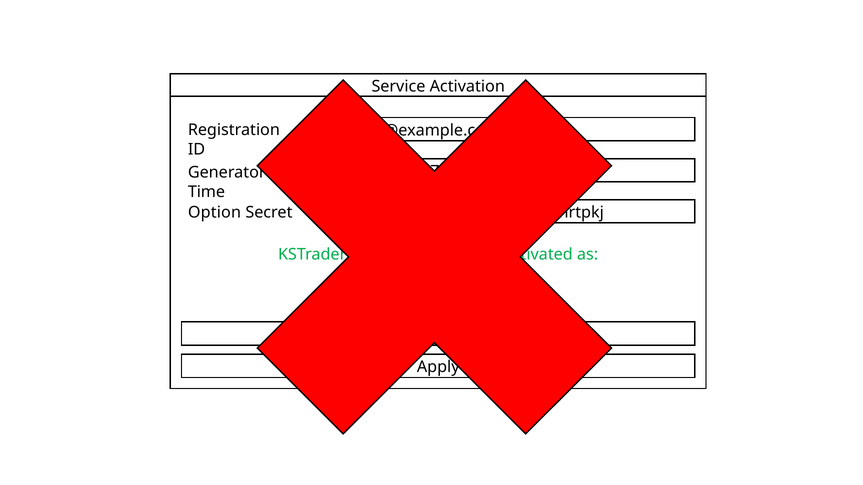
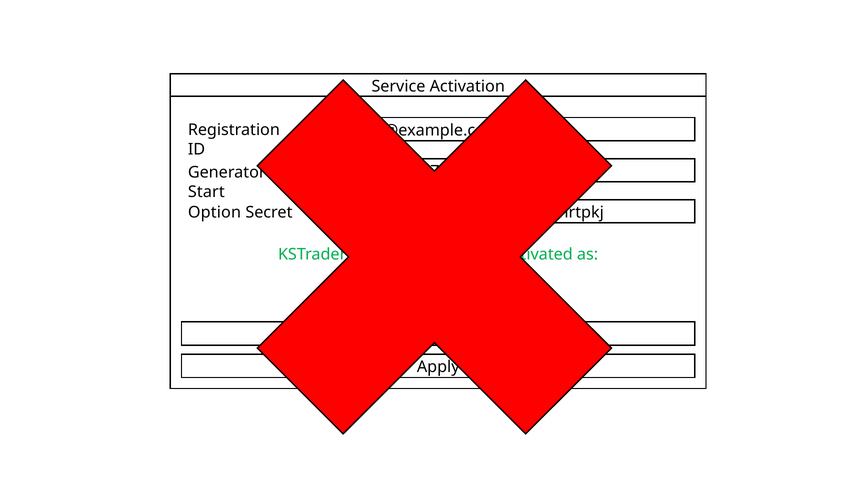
Time: Time -> Start (206, 192)
